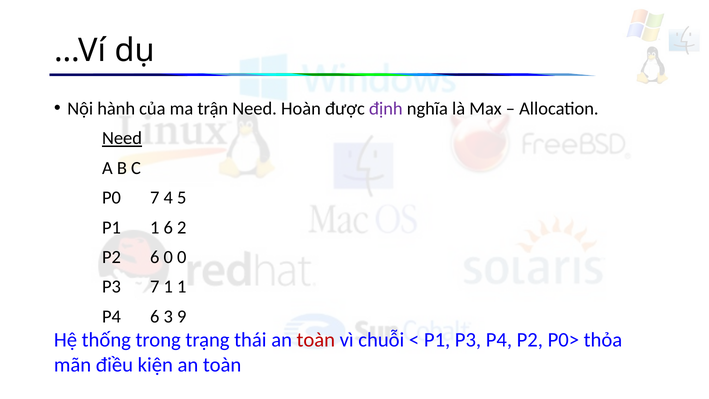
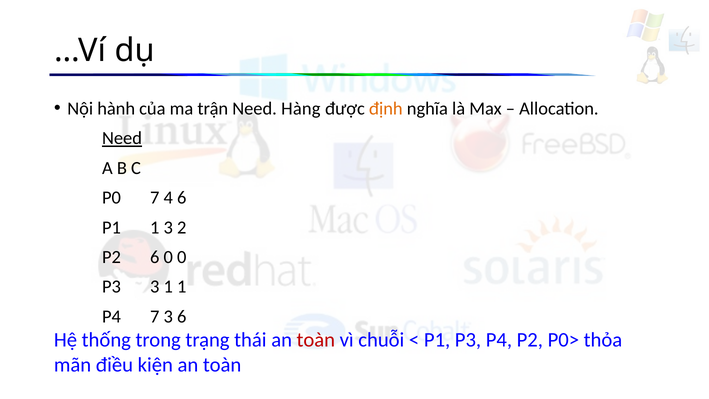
Hoàn: Hoàn -> Hàng (301, 109)
định colour: purple -> orange (386, 109)
4 5: 5 -> 6 (182, 198)
1 6: 6 -> 3 (168, 227)
P3 7: 7 -> 3 (155, 287)
P4 6: 6 -> 7 (155, 316)
3 9: 9 -> 6 (182, 316)
